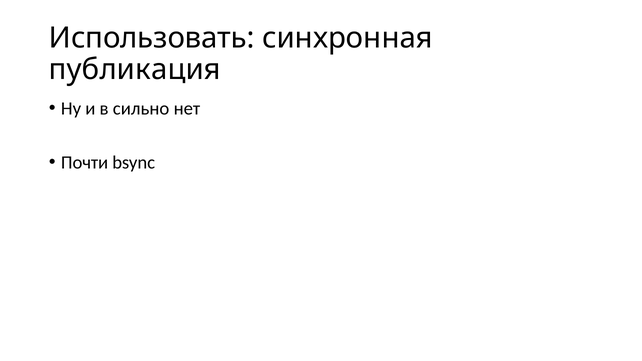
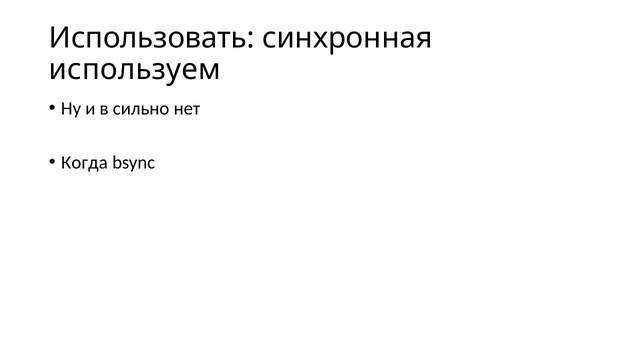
публикация: публикация -> используем (135, 70)
Почти: Почти -> Когда (84, 162)
